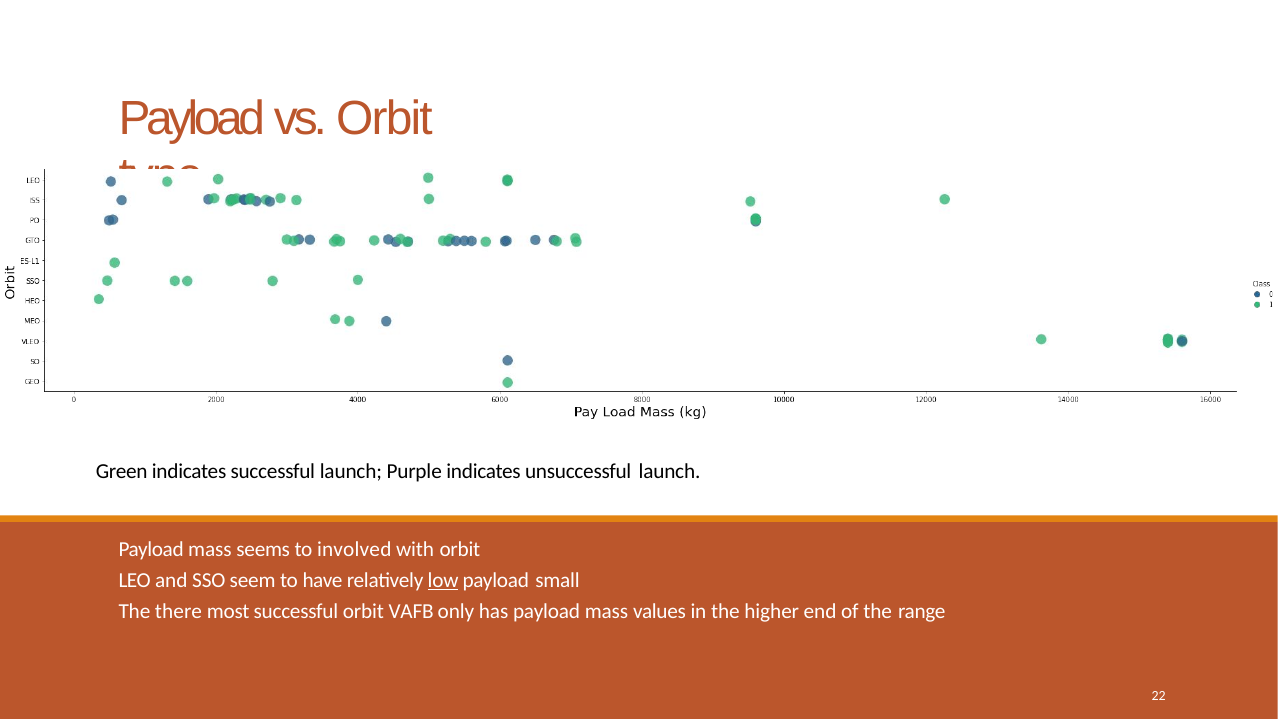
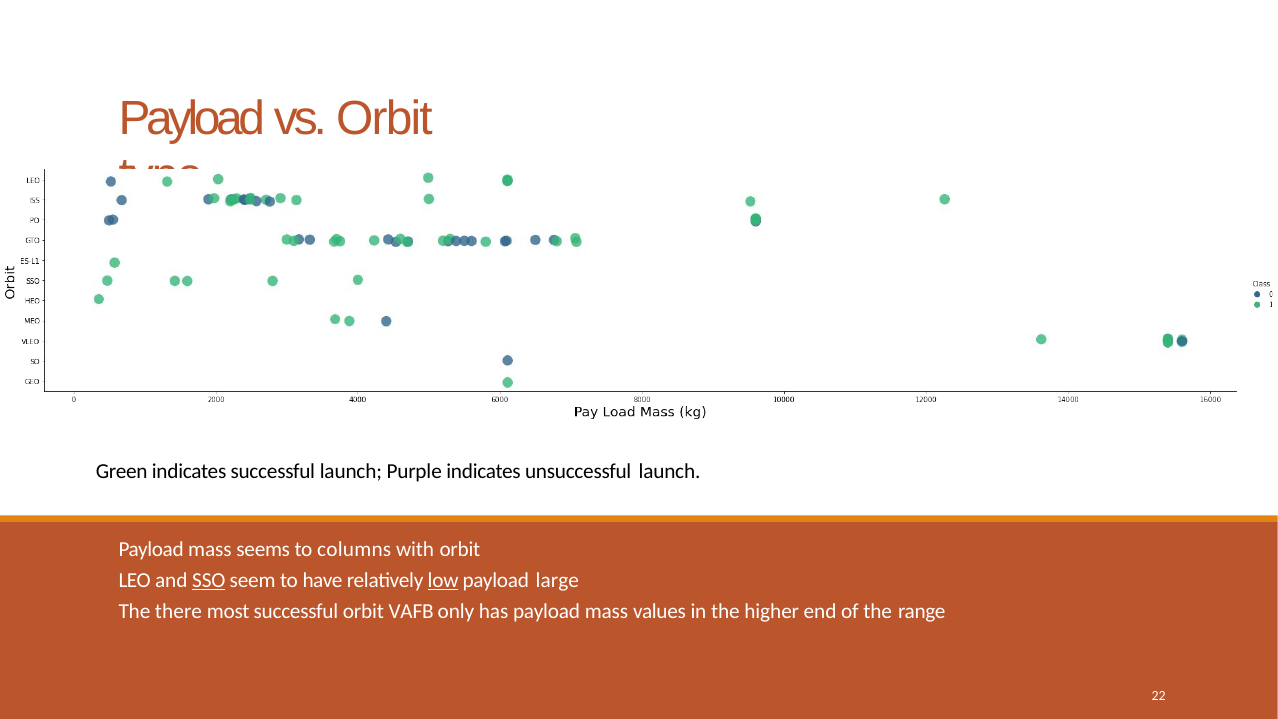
involved: involved -> columns (354, 550)
SSO underline: none -> present (209, 580)
small: small -> large (557, 580)
